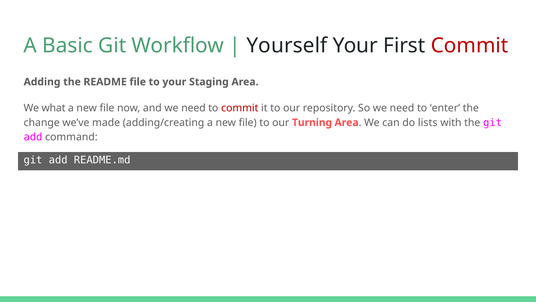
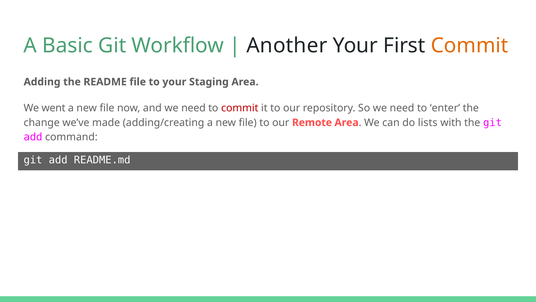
Yourself: Yourself -> Another (287, 45)
Commit colour: red -> orange (470, 45)
what: what -> went (53, 108)
Turning: Turning -> Remote (312, 122)
